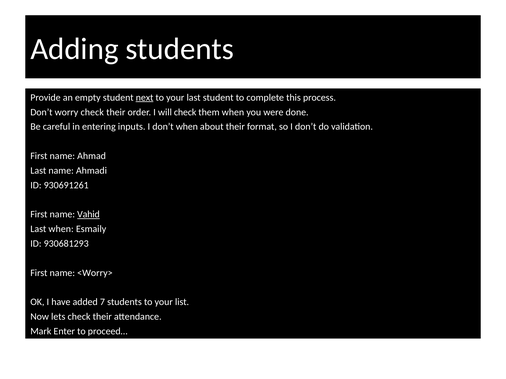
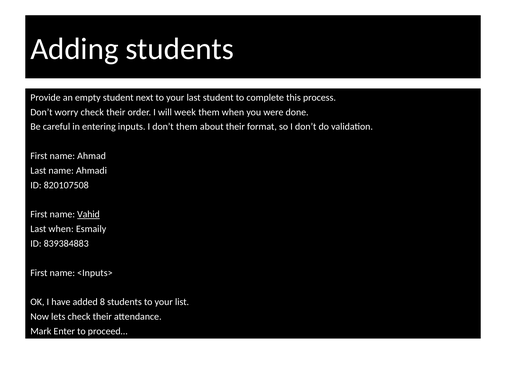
next underline: present -> none (145, 98)
will check: check -> week (185, 112)
don’t when: when -> them (187, 127)
930691261: 930691261 -> 820107508 (66, 185)
930681293: 930681293 -> 839384883 (66, 244)
<Worry>: <Worry> -> <Inputs> (95, 273)
7: 7 -> 8 (102, 302)
